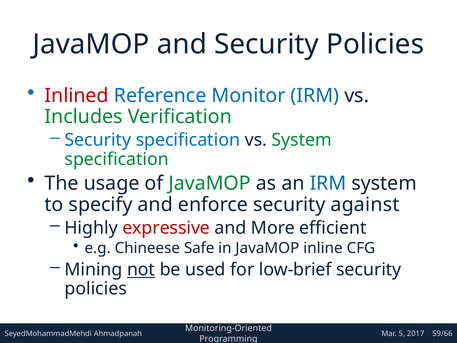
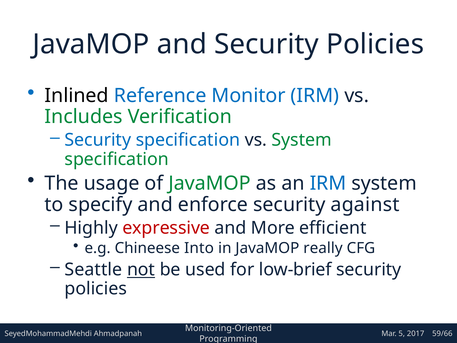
Inlined colour: red -> black (77, 95)
Safe: Safe -> Into (199, 248)
inline: inline -> really (323, 248)
Mining: Mining -> Seattle (93, 269)
